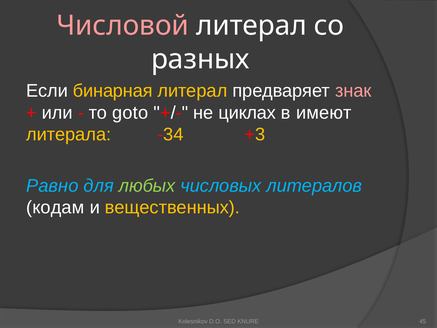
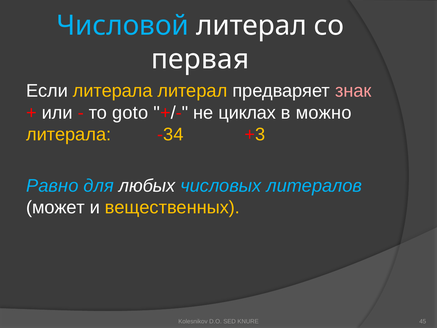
Числовой colour: pink -> light blue (123, 26)
разных: разных -> первая (200, 59)
Если бинарная: бинарная -> литерала (113, 91)
имеют: имеют -> можно (324, 113)
любых colour: light green -> white (147, 186)
кодам: кодам -> может (55, 207)
